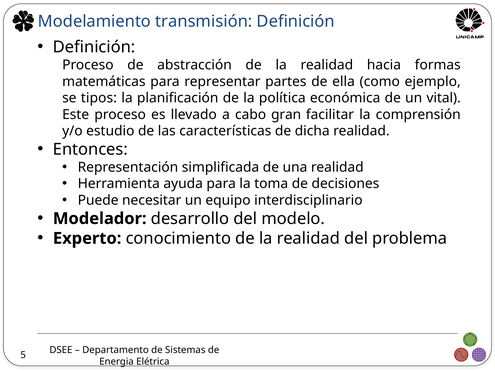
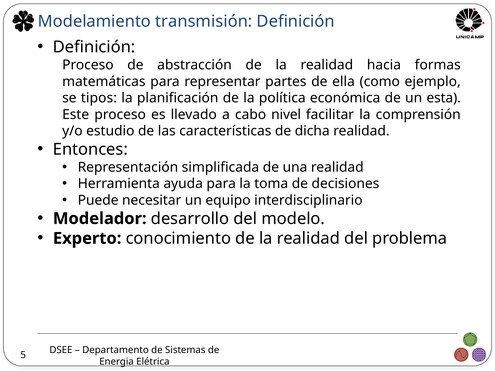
vital: vital -> esta (444, 98)
gran: gran -> nivel (286, 115)
